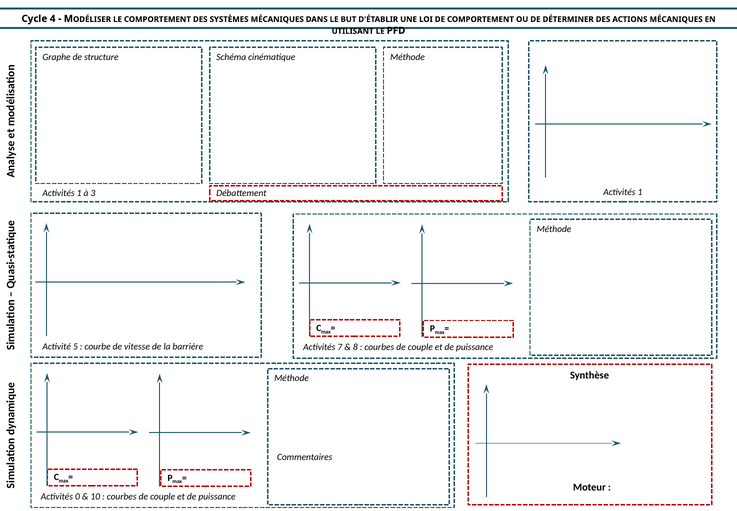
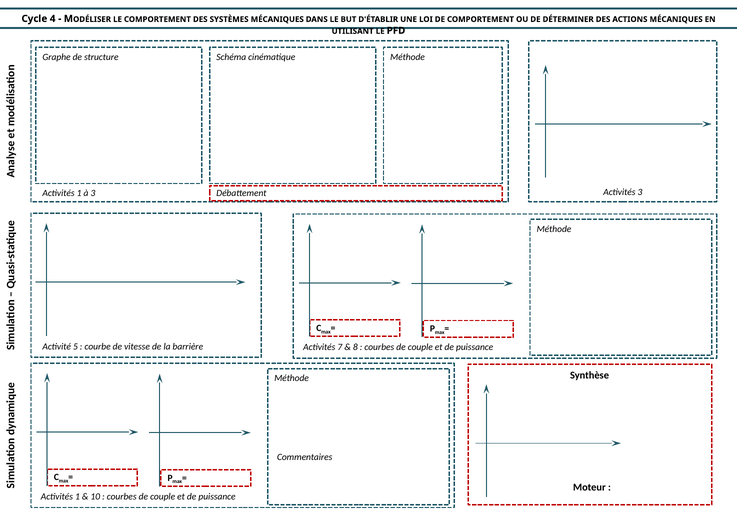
1: 1 -> 3 (640, 192)
0: 0 -> 1 (77, 496)
